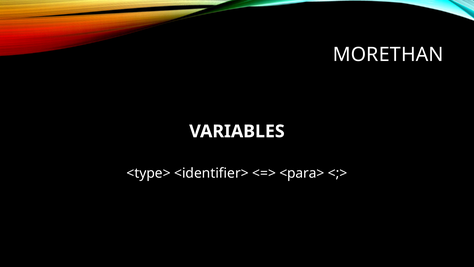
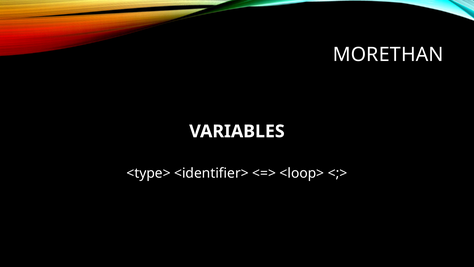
<para>: <para> -> <loop> (302, 173)
